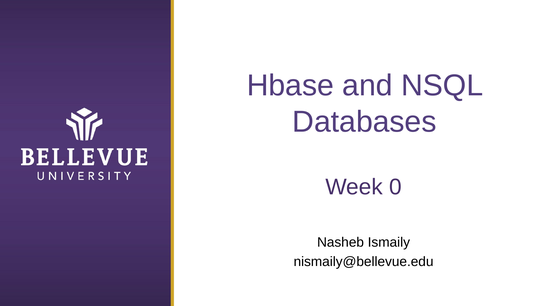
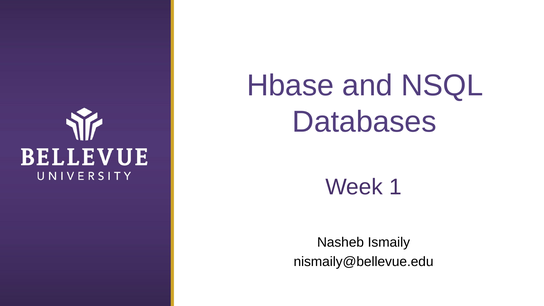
0: 0 -> 1 (395, 187)
